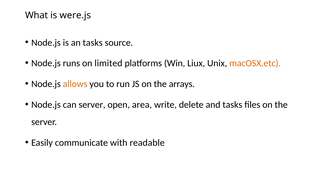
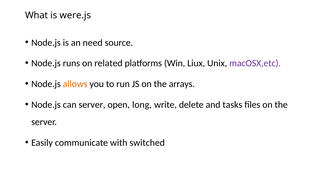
an tasks: tasks -> need (93, 43)
limited: limited -> related (108, 63)
macOSX,etc colour: orange -> purple (255, 63)
area: area -> long (142, 105)
readable: readable -> switched (147, 143)
